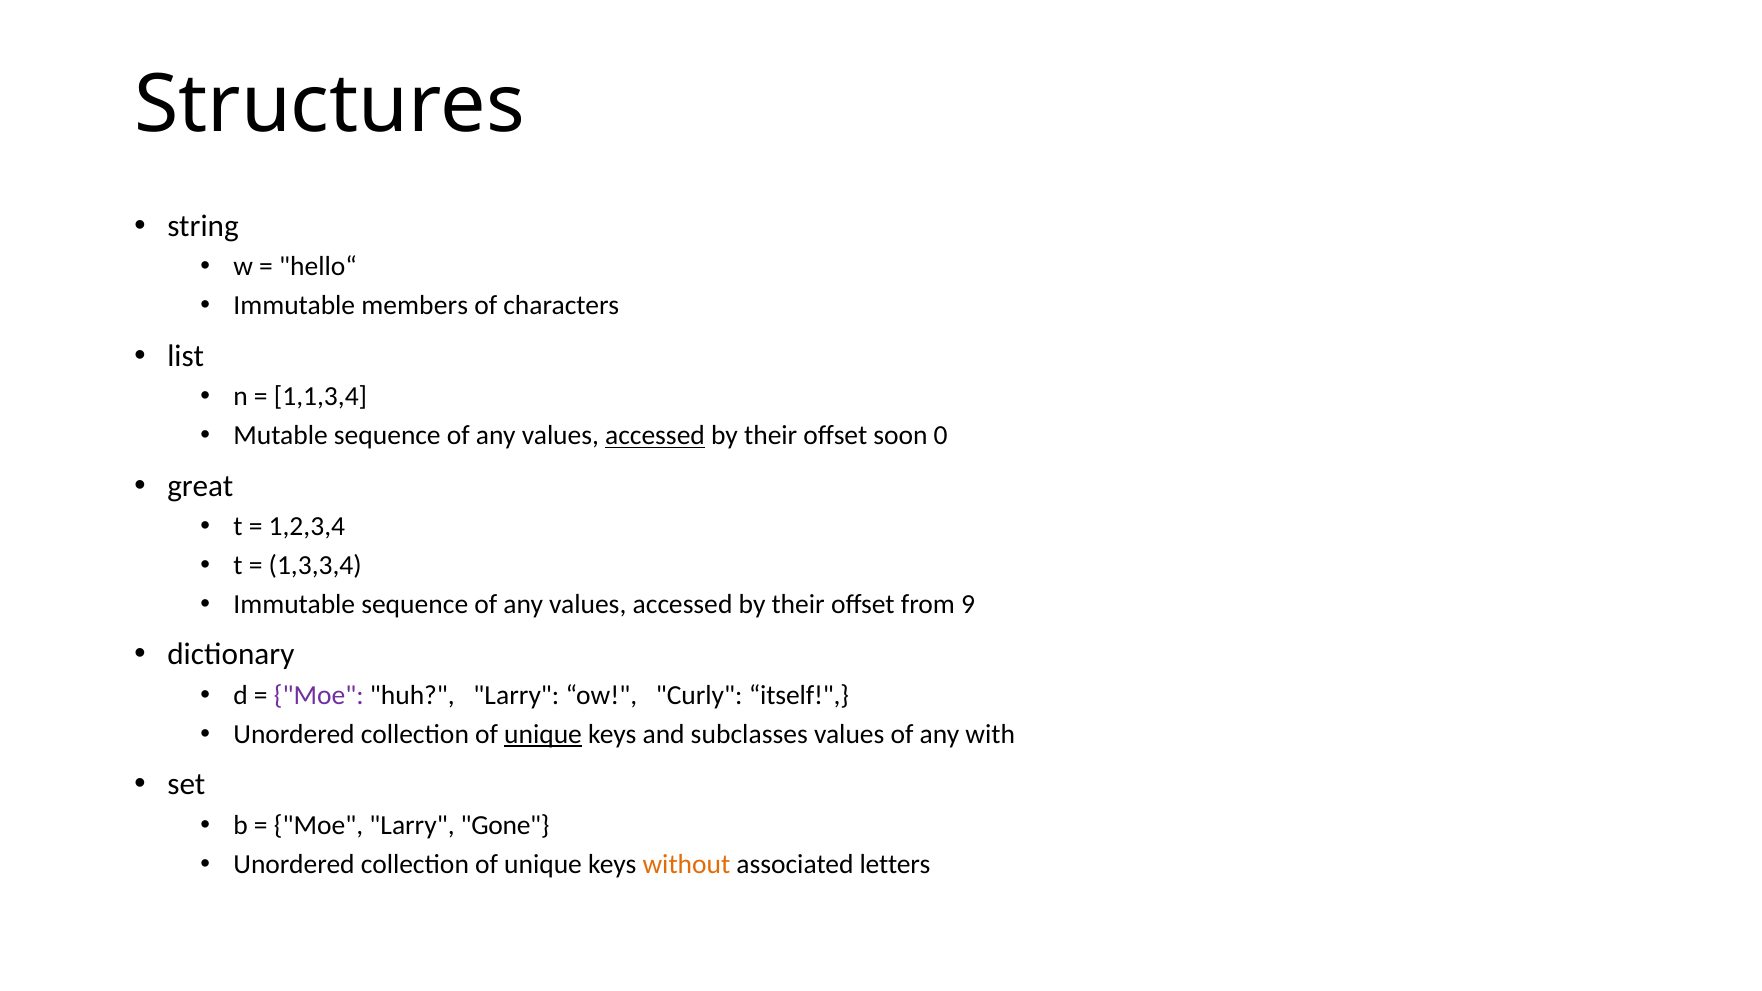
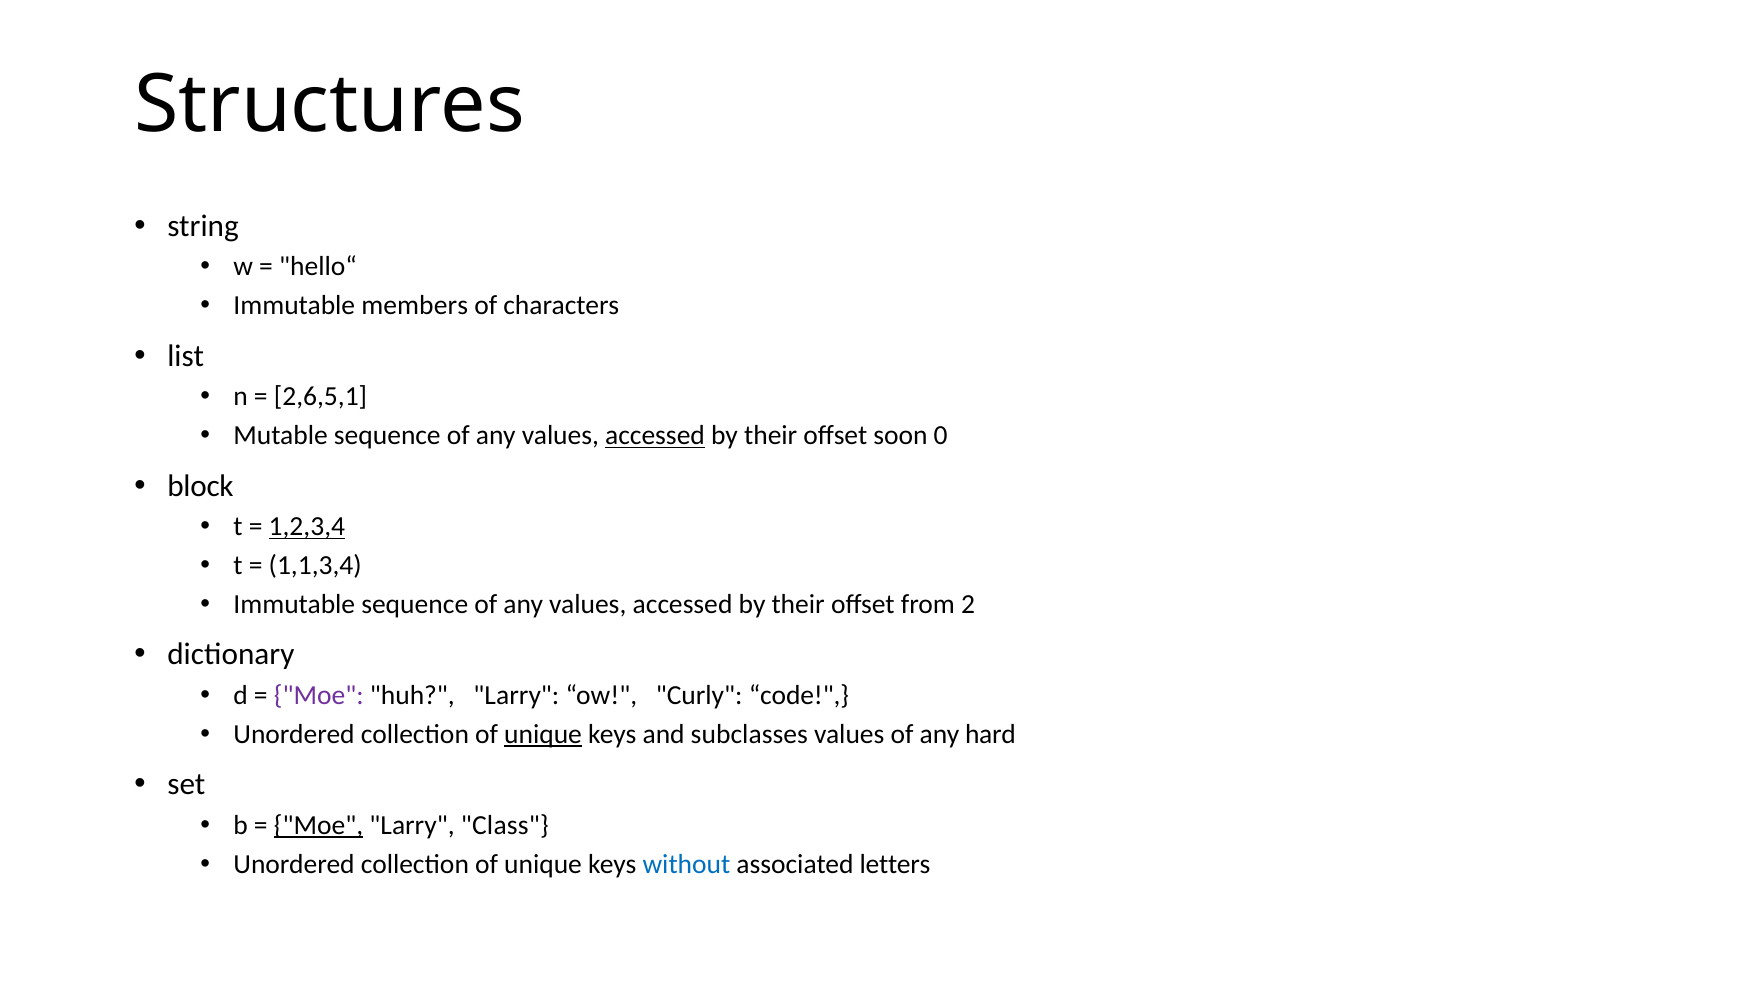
1,1,3,4: 1,1,3,4 -> 2,6,5,1 (321, 397)
great: great -> block (200, 486)
1,2,3,4 underline: none -> present (307, 527)
1,3,3,4: 1,3,3,4 -> 1,1,3,4 (315, 566)
9: 9 -> 2 (968, 605)
itself: itself -> code (799, 696)
with: with -> hard (990, 734)
Moe underline: none -> present (319, 825)
Gone: Gone -> Class (505, 825)
without colour: orange -> blue (686, 864)
